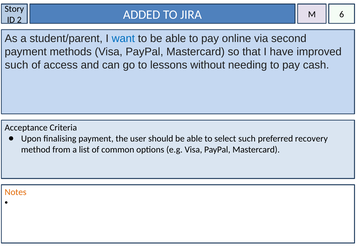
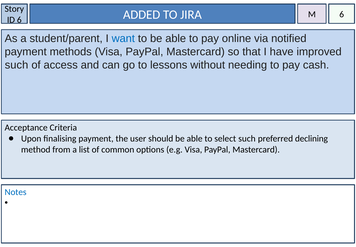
ID 2: 2 -> 6 (19, 20)
second: second -> notified (289, 39)
recovery: recovery -> declining (311, 138)
Notes colour: orange -> blue (16, 192)
